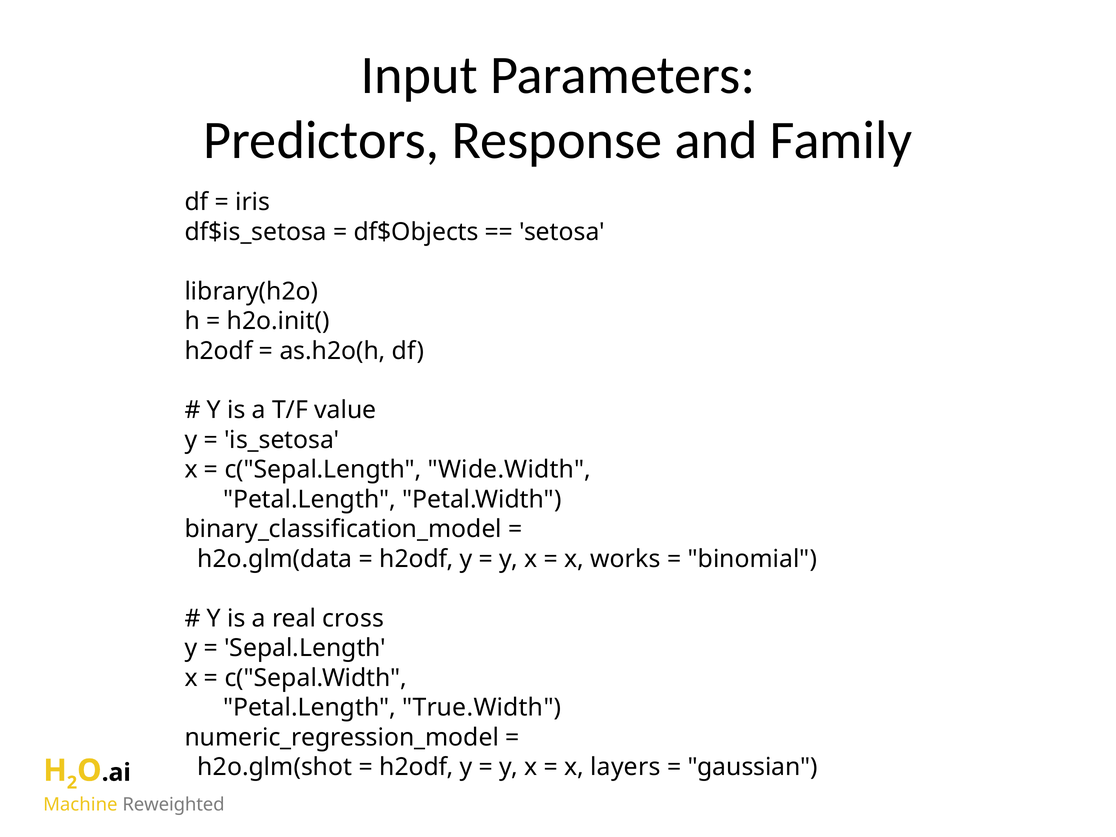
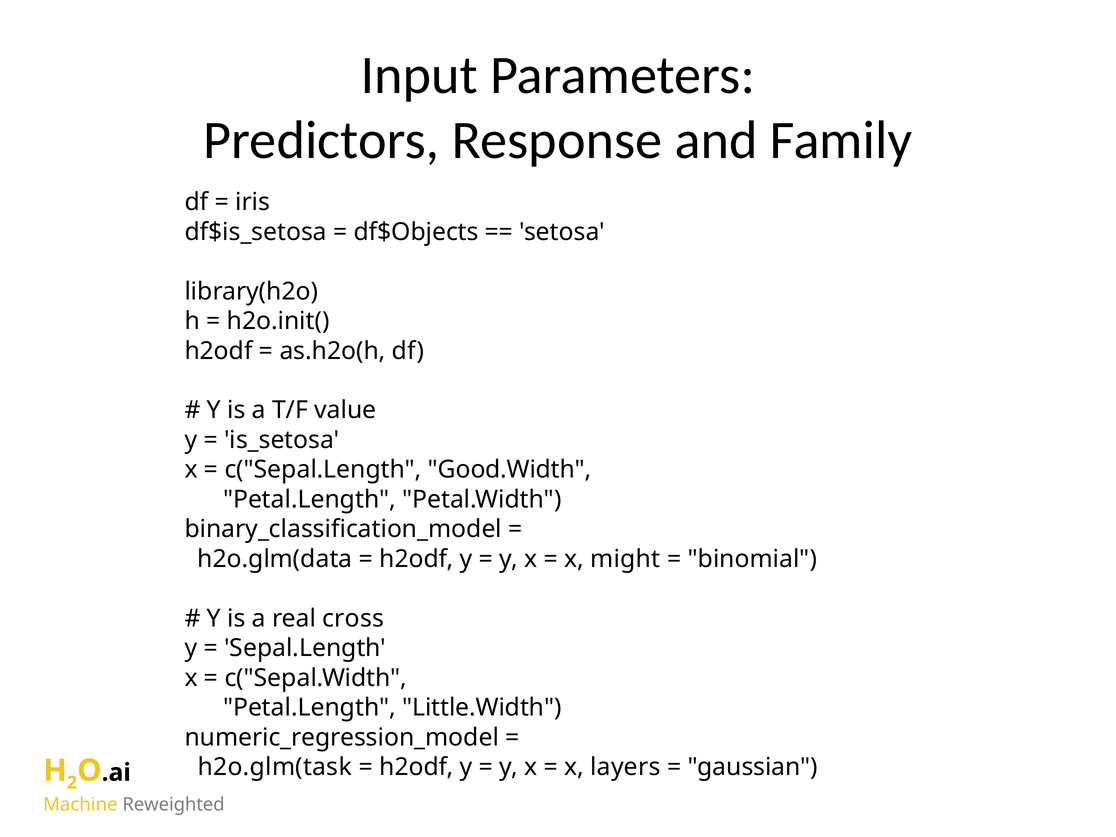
Wide.Width: Wide.Width -> Good.Width (510, 470)
works: works -> might (625, 559)
True.Width: True.Width -> Little.Width (482, 708)
h2o.glm(shot: h2o.glm(shot -> h2o.glm(task (275, 767)
